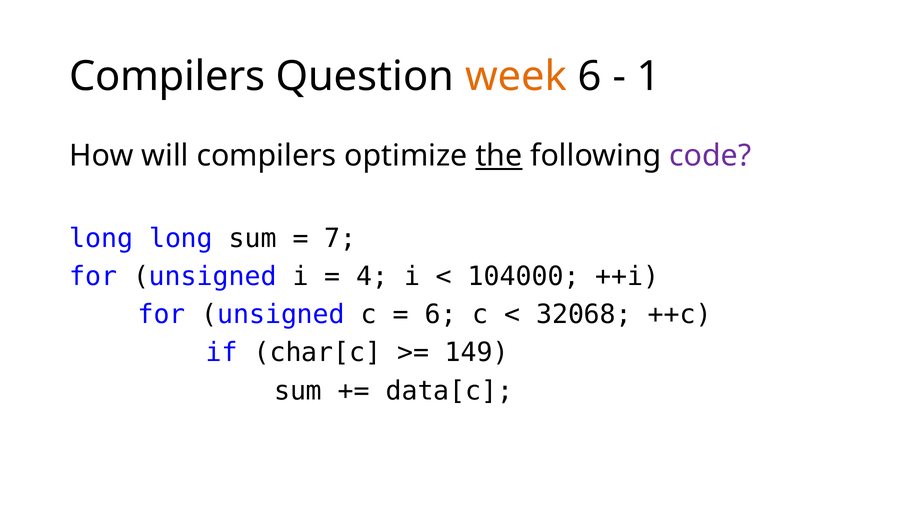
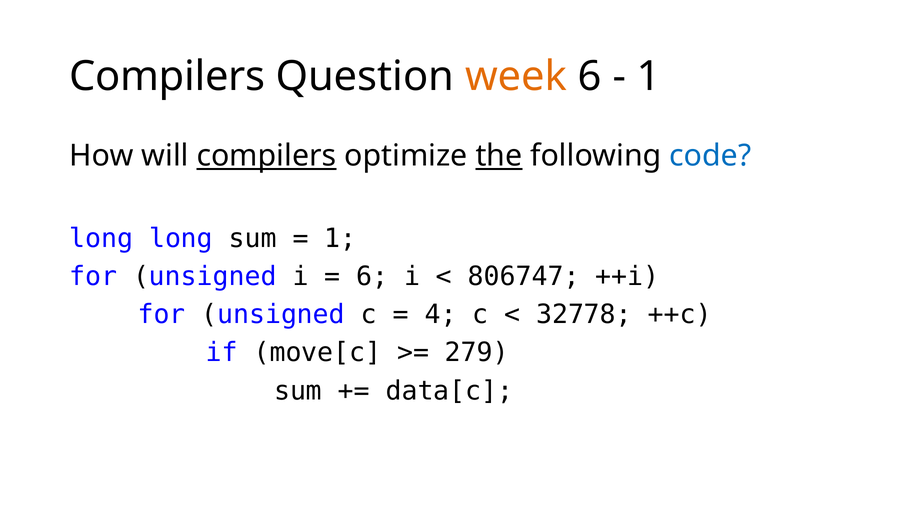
compilers underline: none -> present (266, 156)
code colour: purple -> blue (710, 156)
7: 7 -> 1 (340, 238)
4: 4 -> 6 (372, 276)
104000: 104000 -> 806747 (524, 276)
6: 6 -> 4 (441, 315)
32068: 32068 -> 32778 (584, 315)
char[c: char[c -> move[c (317, 353)
149: 149 -> 279 (477, 353)
